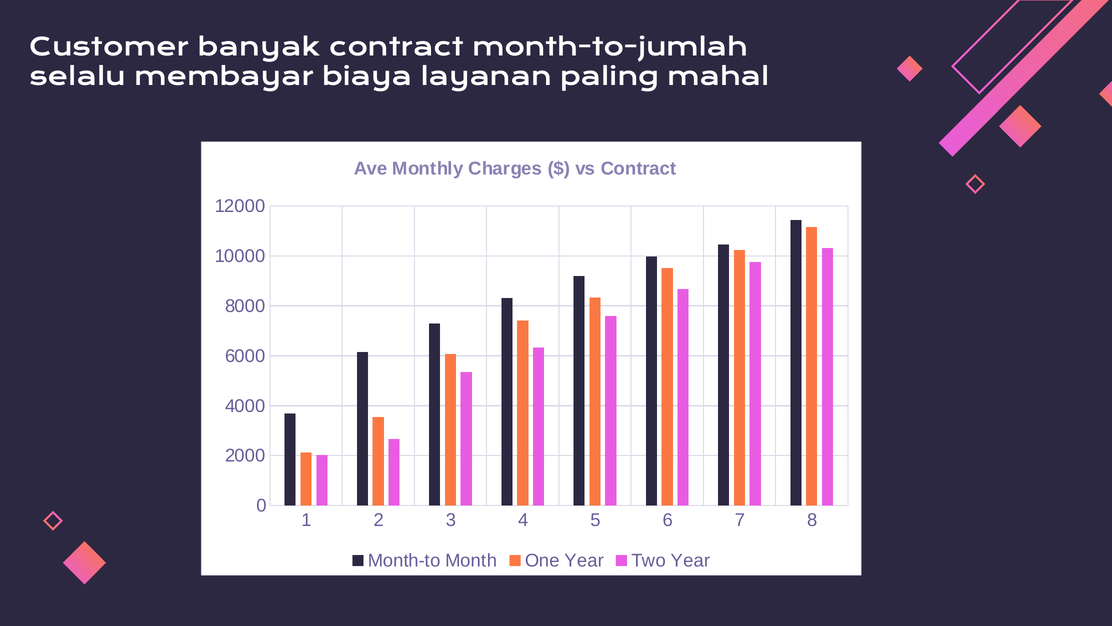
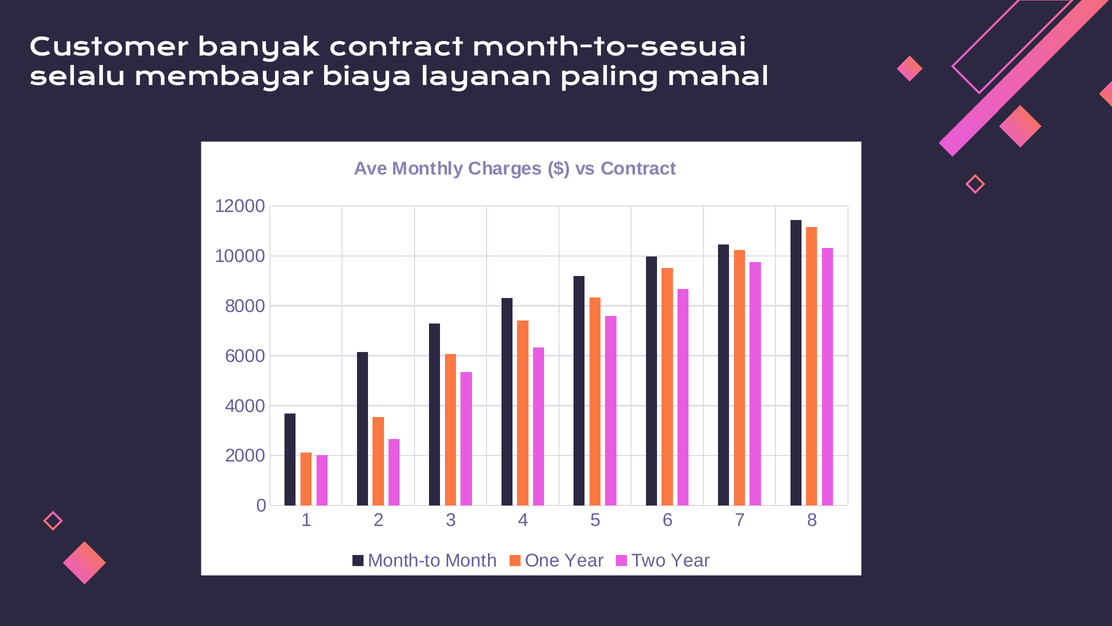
month-to-jumlah: month-to-jumlah -> month-to-sesuai (610, 47)
